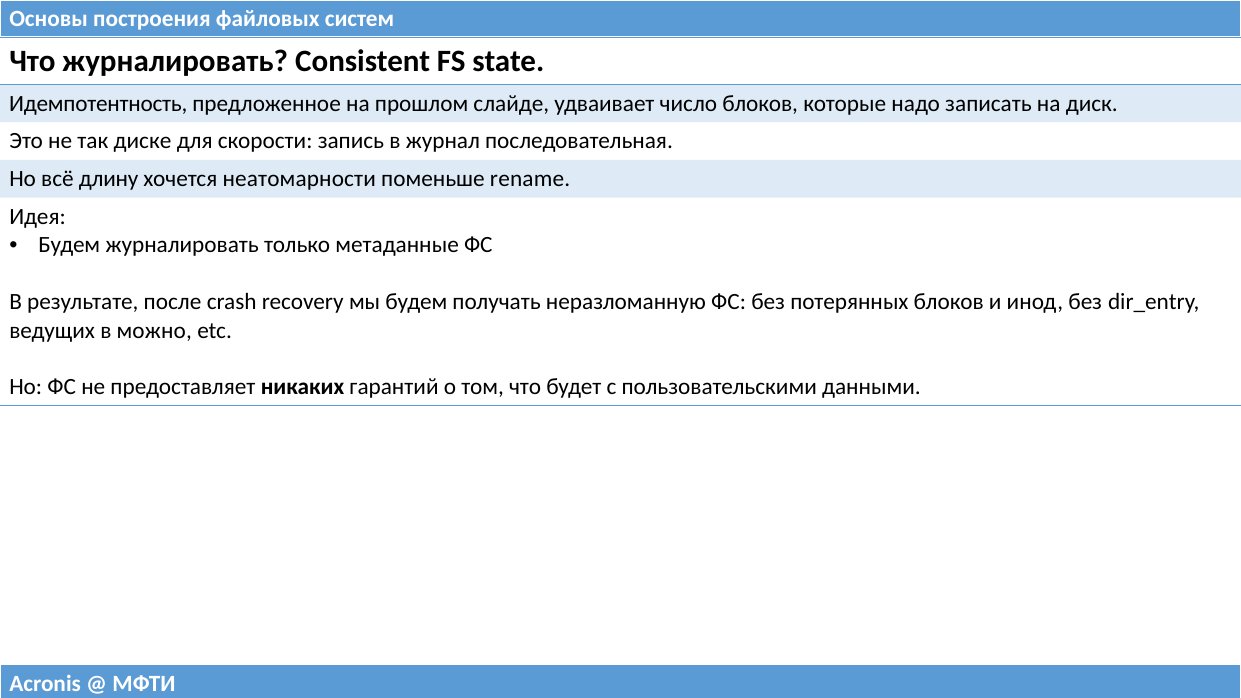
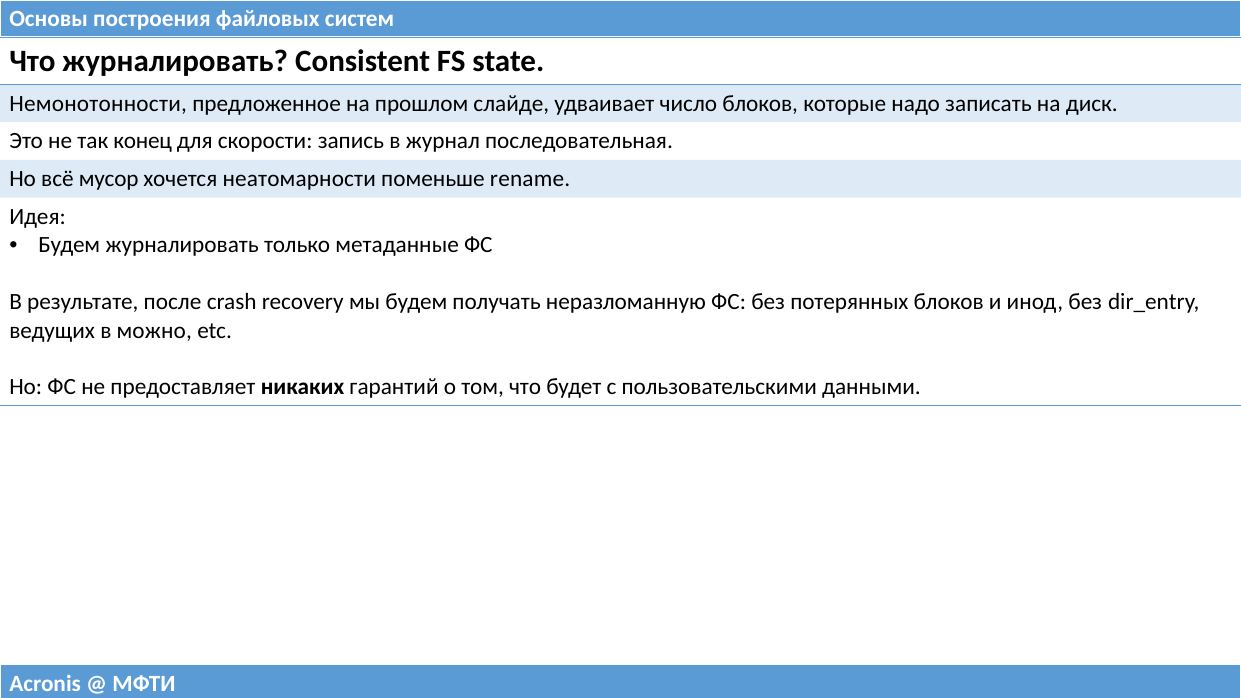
Идемпотентность: Идемпотентность -> Немонотонности (98, 104)
диске: диске -> конец (143, 141)
длину: длину -> мусор (109, 179)
